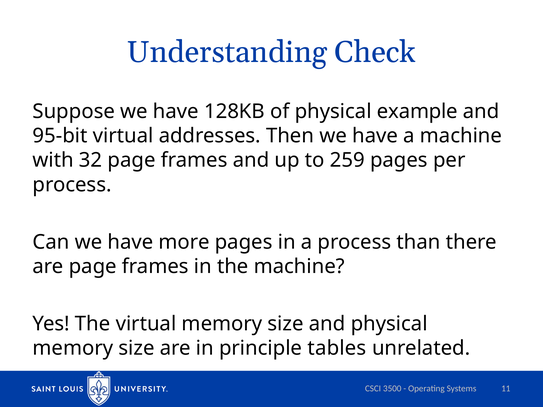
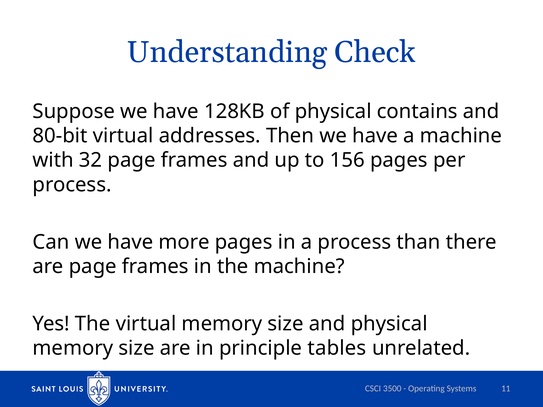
example: example -> contains (417, 111)
95-bit: 95-bit -> 80-bit (60, 136)
259: 259 -> 156 (347, 160)
